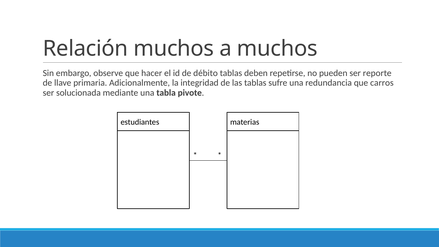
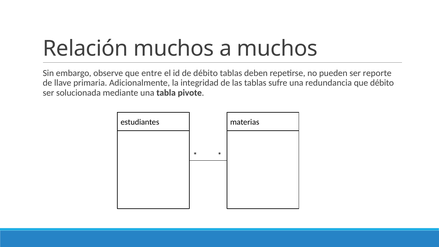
hacer: hacer -> entre (152, 73)
que carros: carros -> débito (382, 83)
